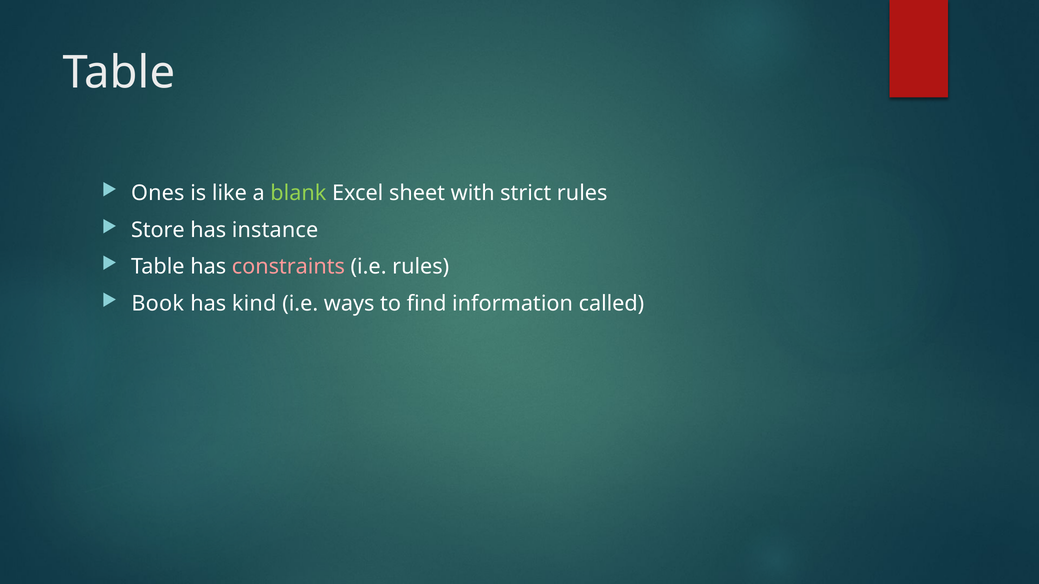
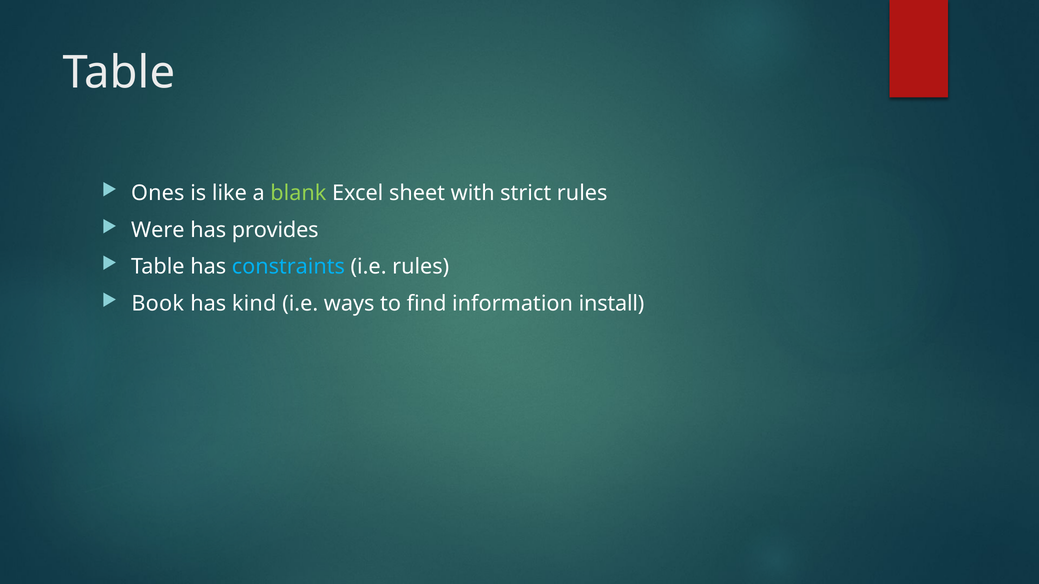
Store: Store -> Were (158, 230)
instance: instance -> provides (275, 230)
constraints colour: pink -> light blue (288, 267)
called: called -> install (612, 304)
